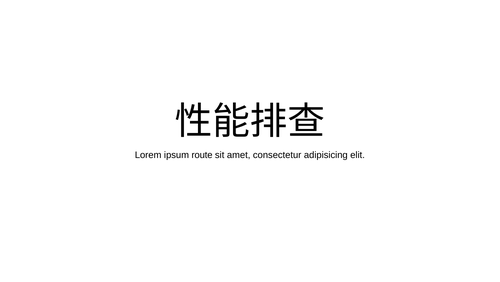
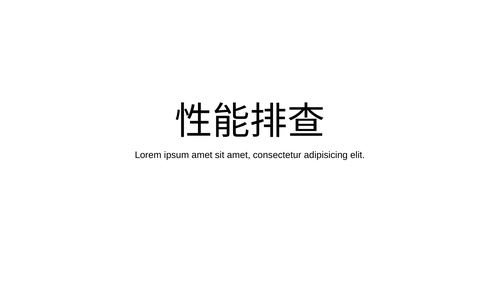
ipsum route: route -> amet (202, 155)
